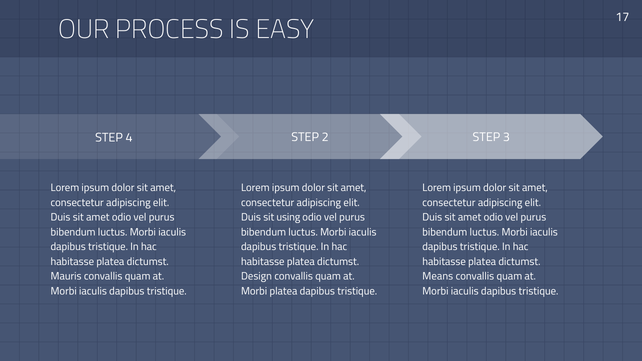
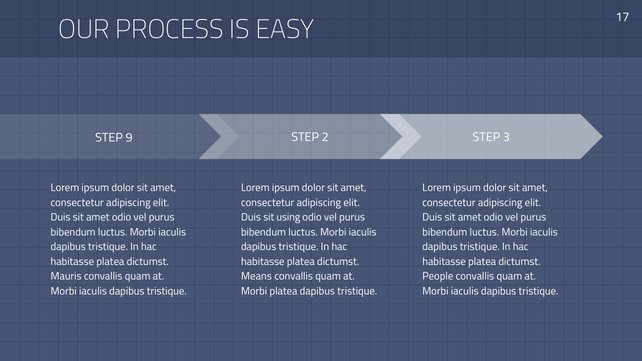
4: 4 -> 9 (129, 137)
Design: Design -> Means (256, 277)
Means: Means -> People (438, 277)
